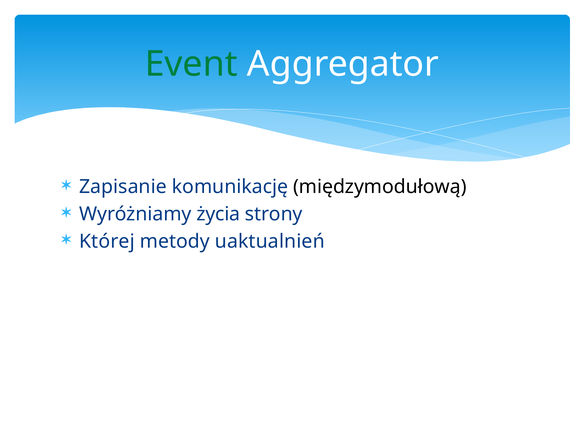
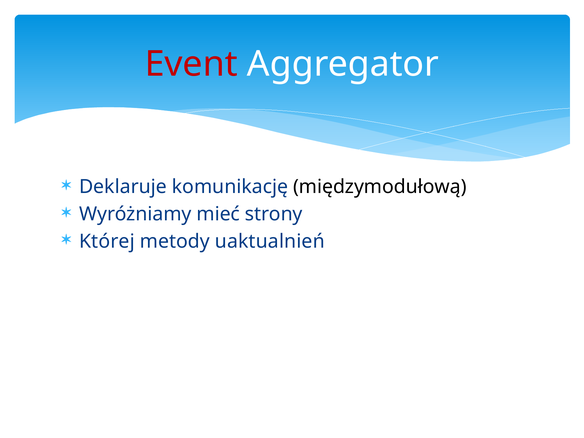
Event colour: green -> red (191, 64)
Zapisanie: Zapisanie -> Deklaruje (123, 187)
życia: życia -> mieć (218, 214)
